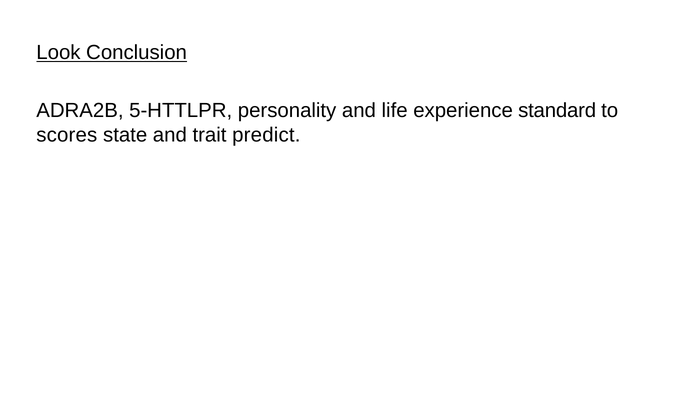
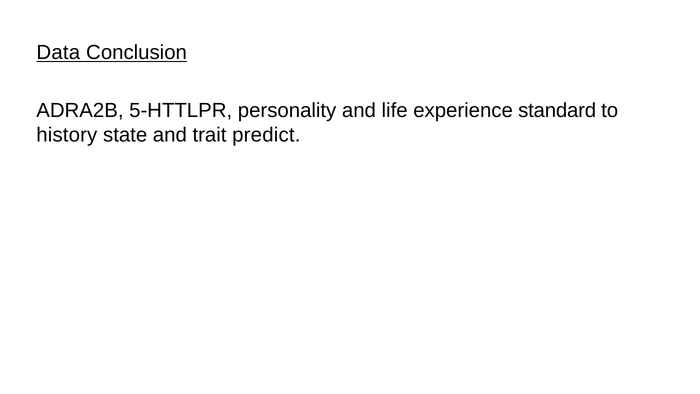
Look: Look -> Data (58, 53)
scores: scores -> history (67, 135)
